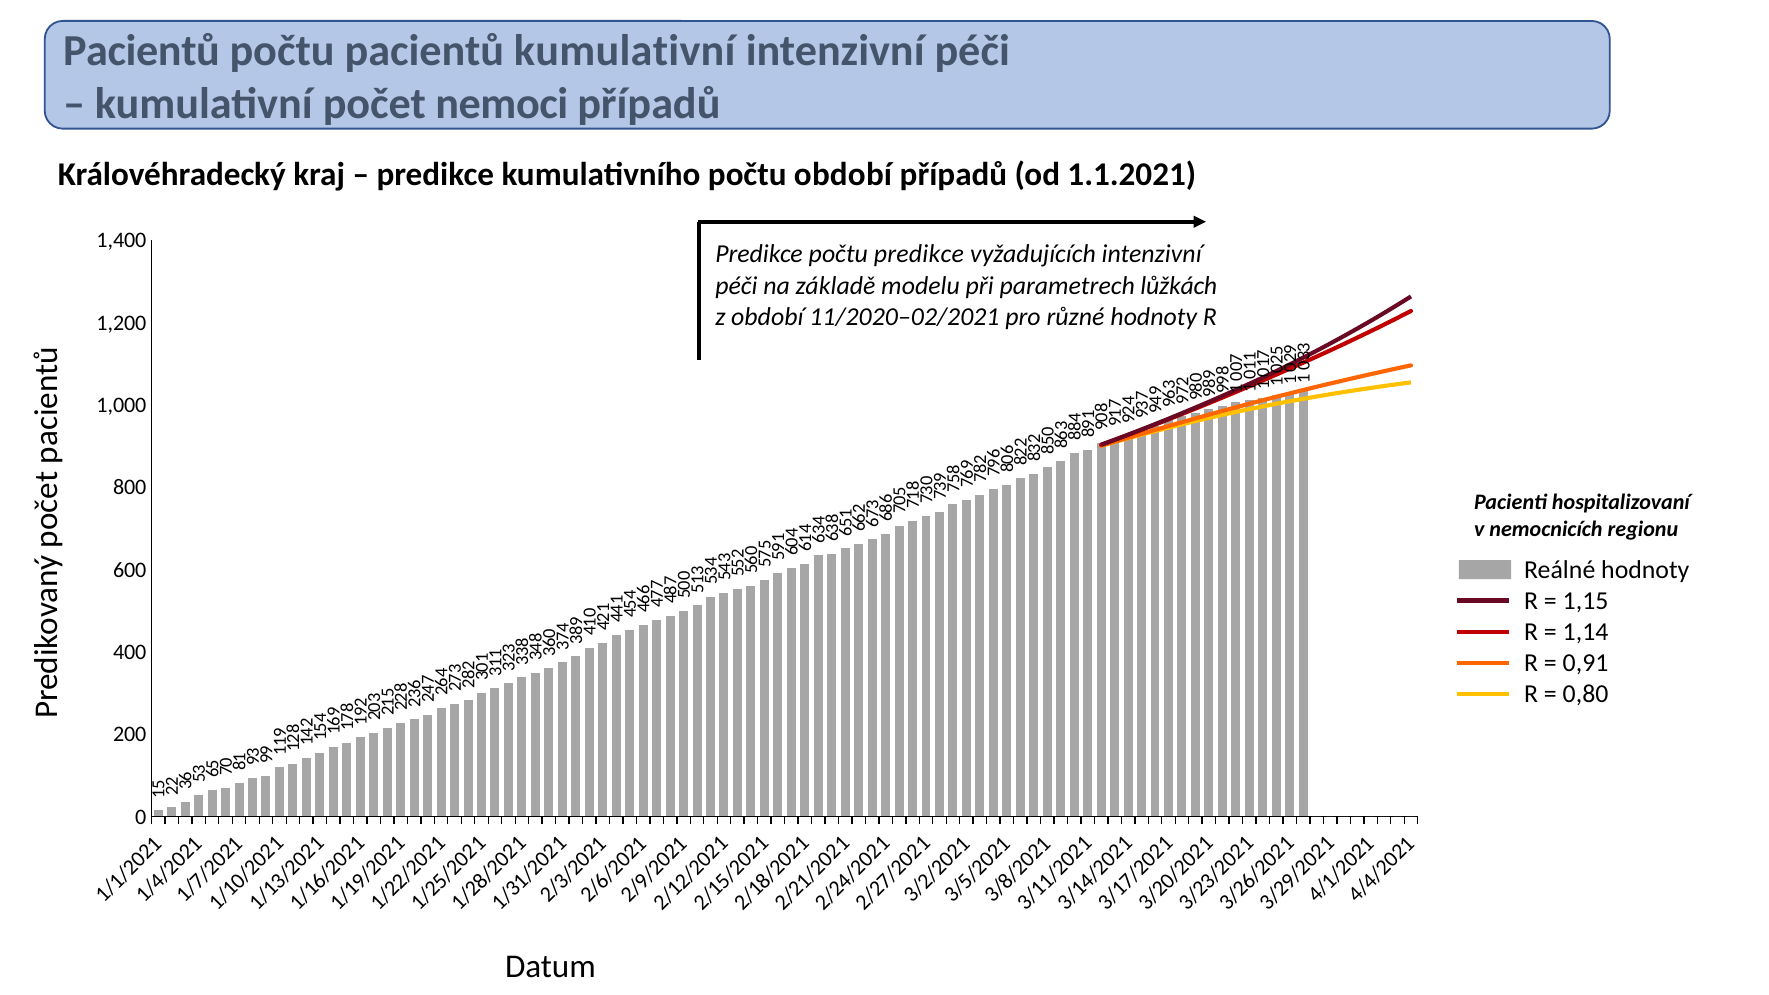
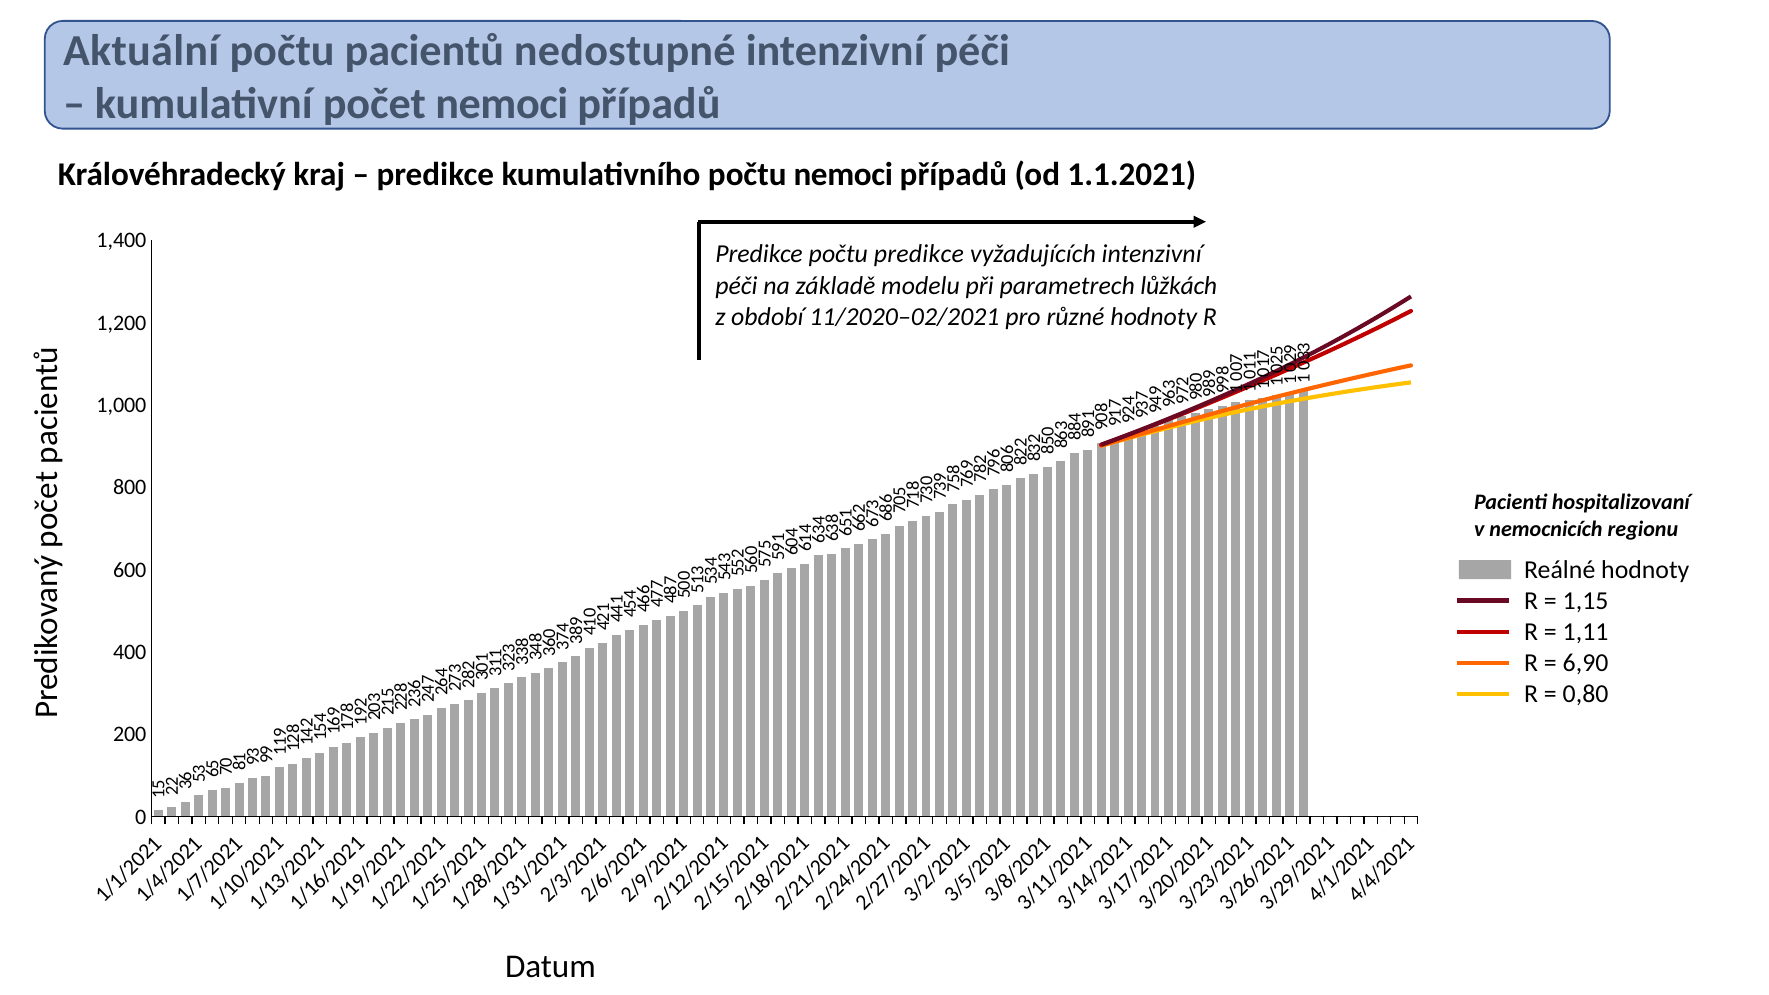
Pacientů: Pacientů -> Aktuální (141, 51)
pacientů kumulativní: kumulativní -> nedostupné (625, 51)
počtu období: období -> nemoci (843, 174)
1,14: 1,14 -> 1,11 (1586, 632)
0,91: 0,91 -> 6,90 (1586, 663)
